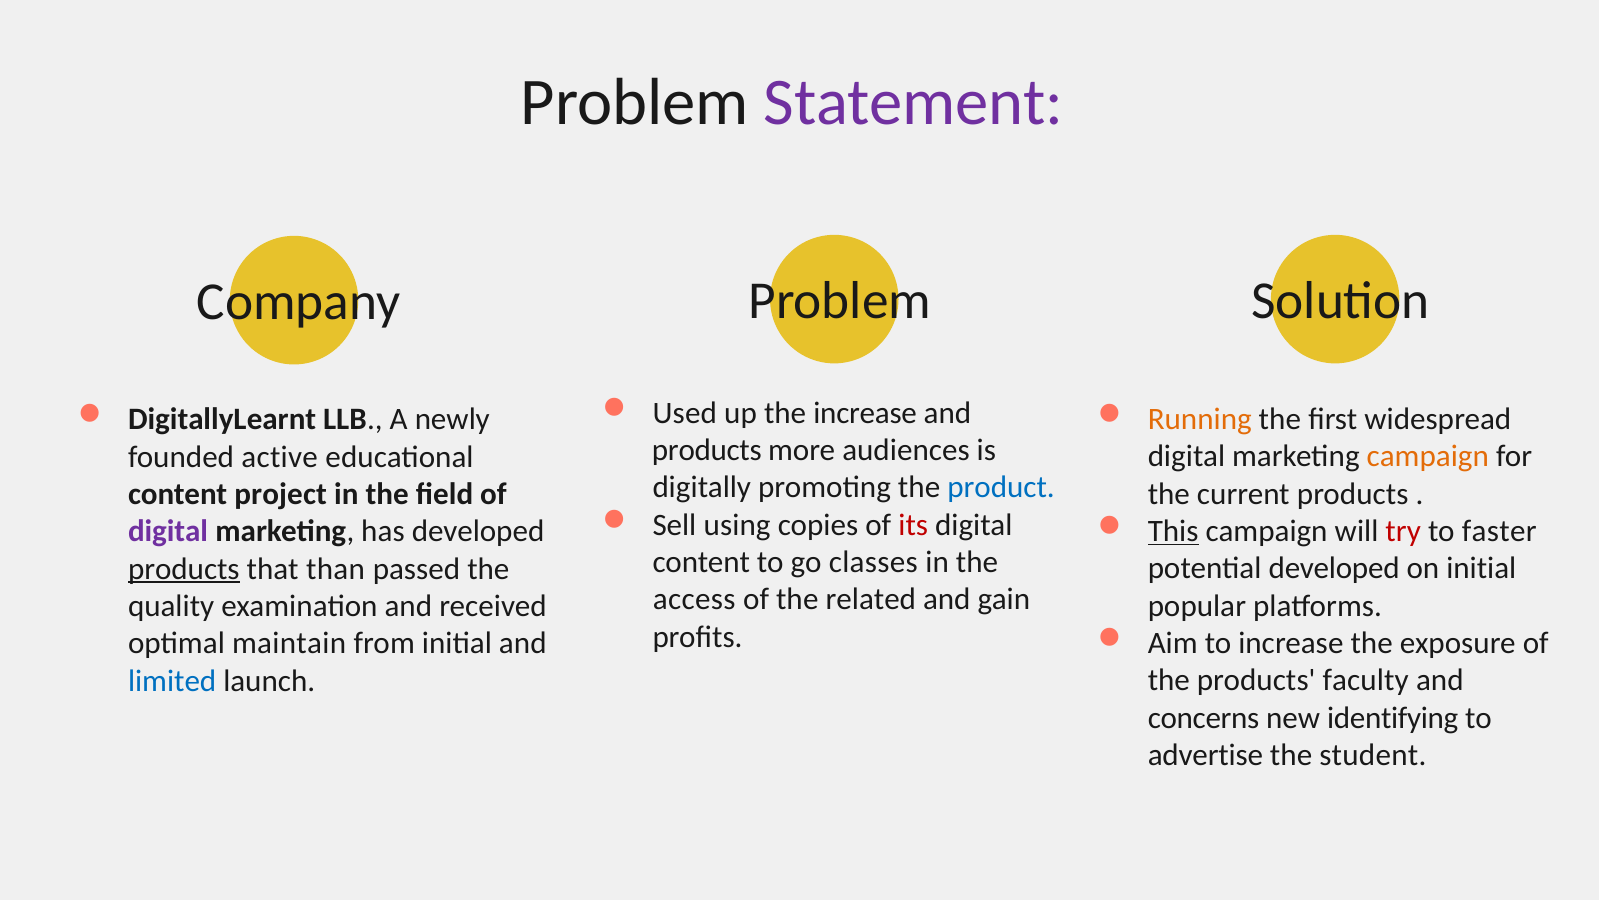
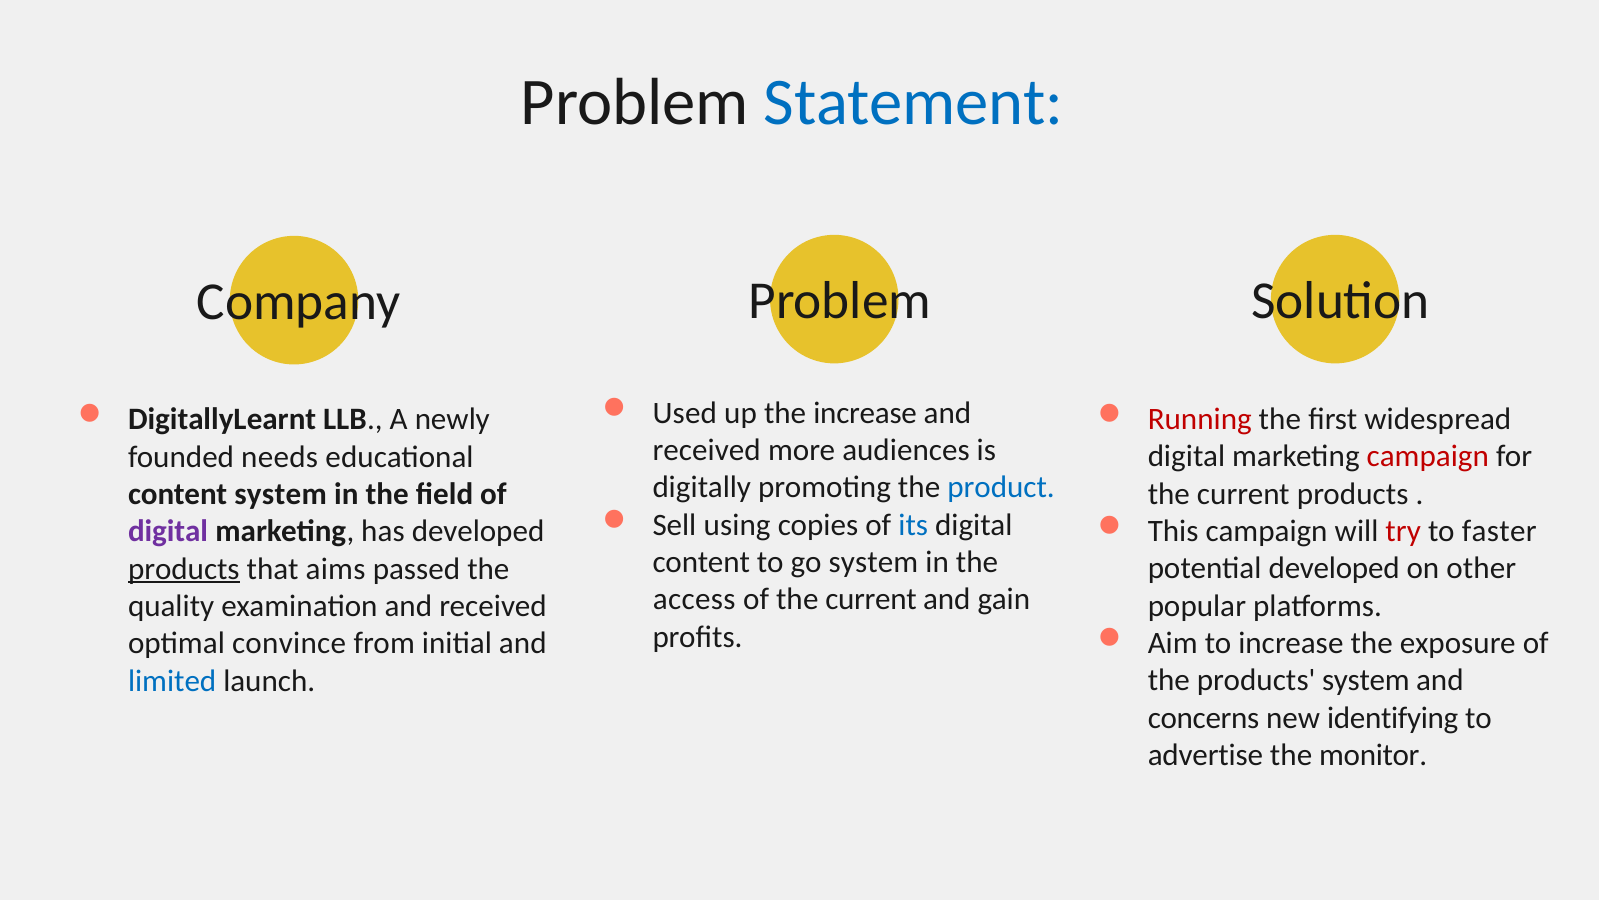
Statement colour: purple -> blue (913, 102)
Running colour: orange -> red (1200, 419)
products: products -> received (707, 450)
campaign colour: orange -> red (1428, 456)
active: active -> needs (280, 456)
content project: project -> system (281, 494)
its colour: red -> blue (913, 525)
This underline: present -> none (1173, 531)
go classes: classes -> system (873, 562)
on initial: initial -> other (1481, 568)
than: than -> aims (336, 568)
of the related: related -> current (871, 599)
maintain: maintain -> convince (289, 643)
products faculty: faculty -> system (1366, 680)
student: student -> monitor (1373, 755)
